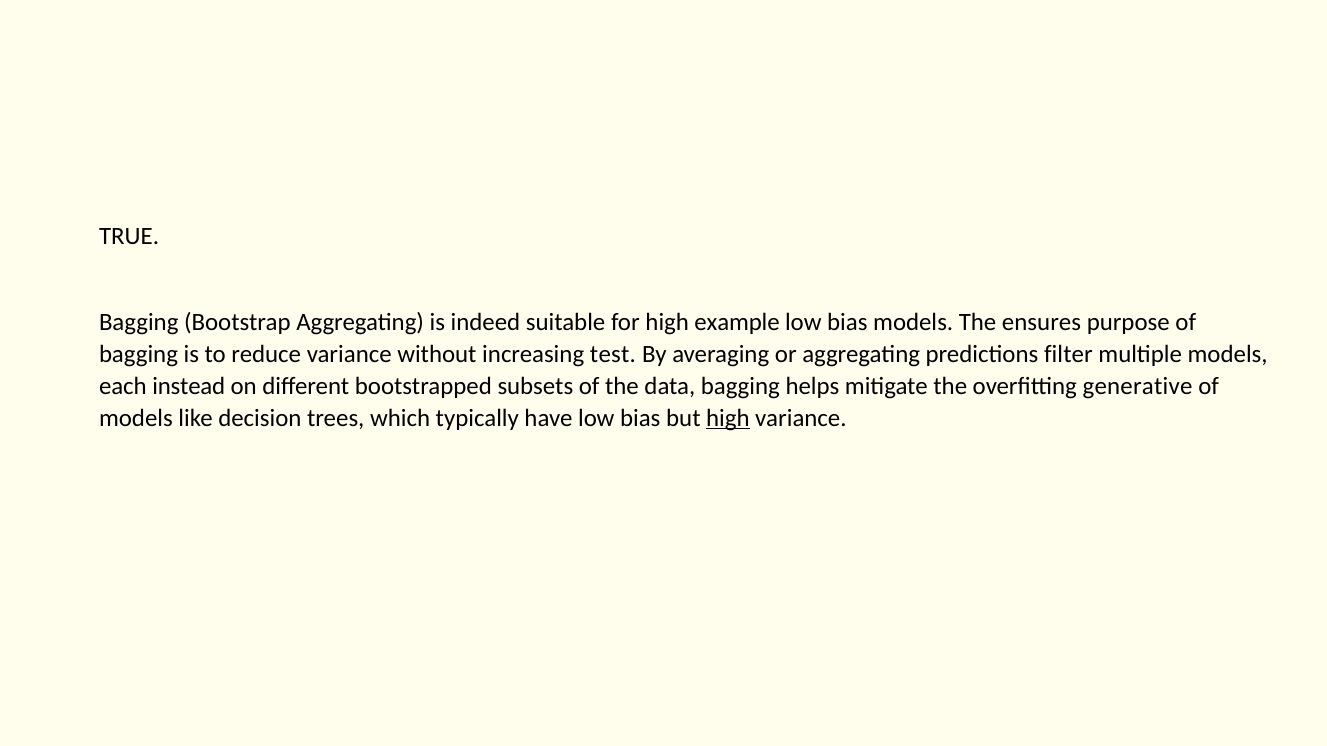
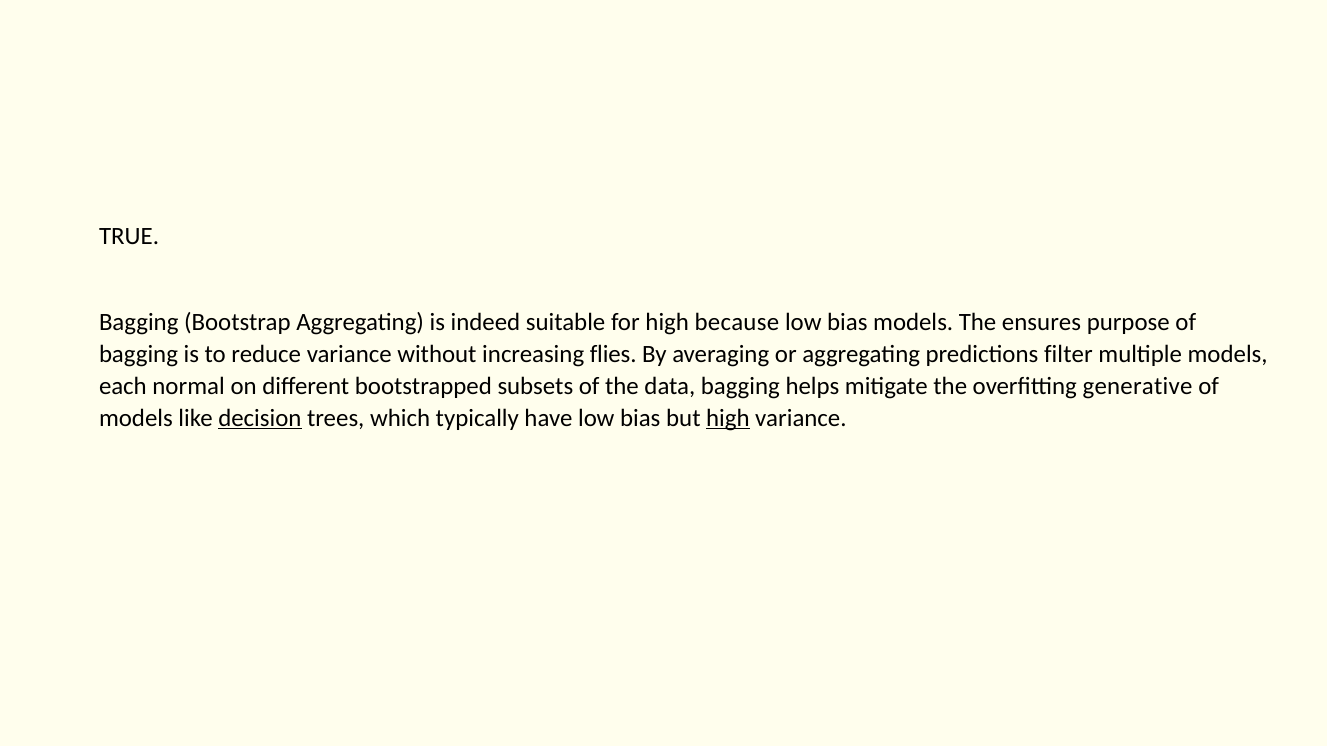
example: example -> because (737, 322)
test: test -> flies (613, 354)
instead: instead -> normal (189, 386)
decision underline: none -> present (260, 418)
